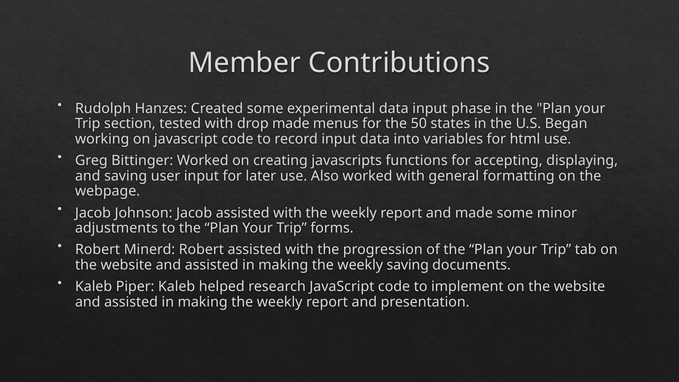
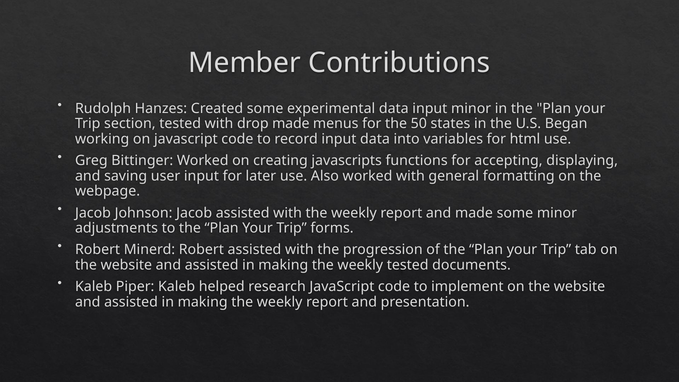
input phase: phase -> minor (471, 109)
weekly saving: saving -> tested (408, 265)
